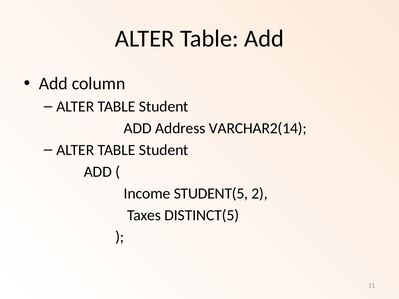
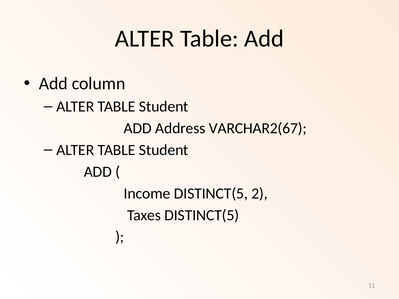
VARCHAR2(14: VARCHAR2(14 -> VARCHAR2(67 (258, 128)
Income STUDENT(5: STUDENT(5 -> DISTINCT(5 (211, 194)
